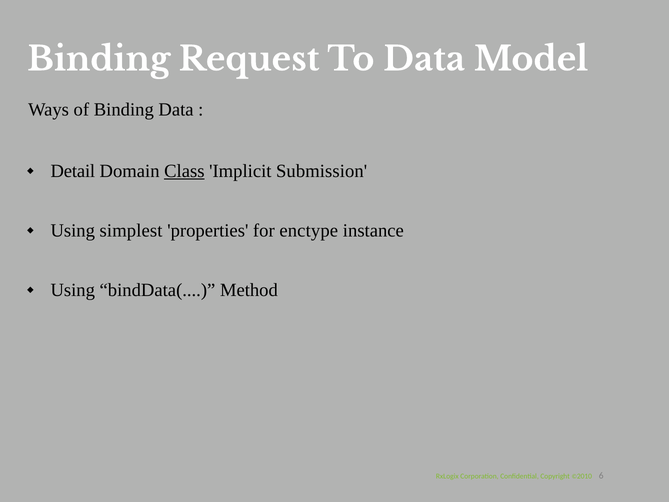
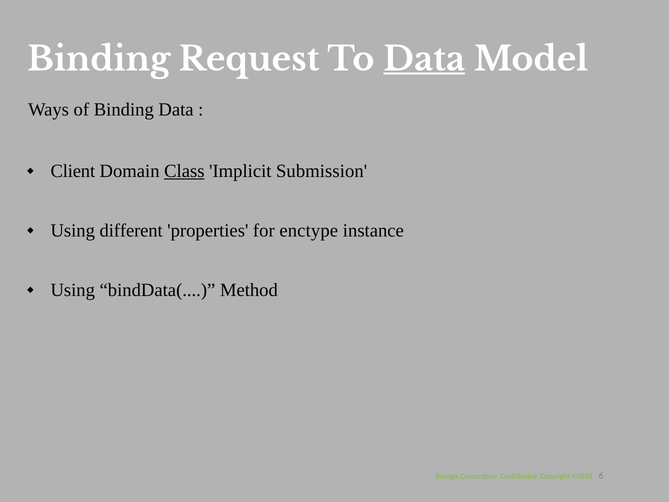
Data underline: none -> present (424, 59)
Detail: Detail -> Client (73, 171)
simplest: simplest -> different (131, 230)
